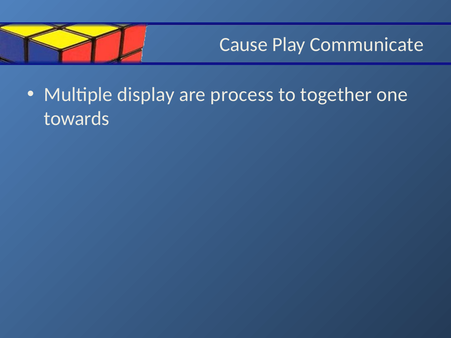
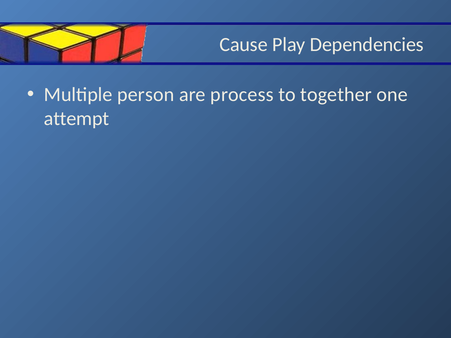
Communicate: Communicate -> Dependencies (367, 45)
display: display -> person (146, 95)
towards: towards -> attempt (77, 119)
